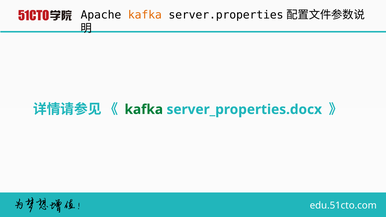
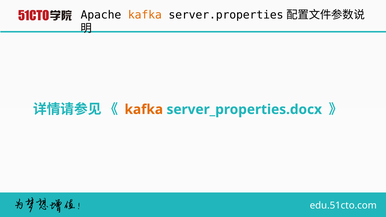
kafka colour: green -> orange (144, 110)
